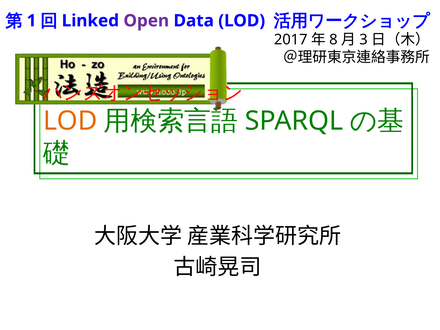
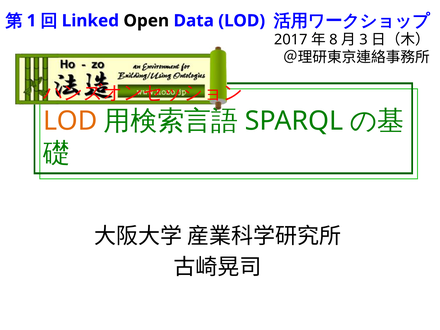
Open colour: purple -> black (146, 21)
